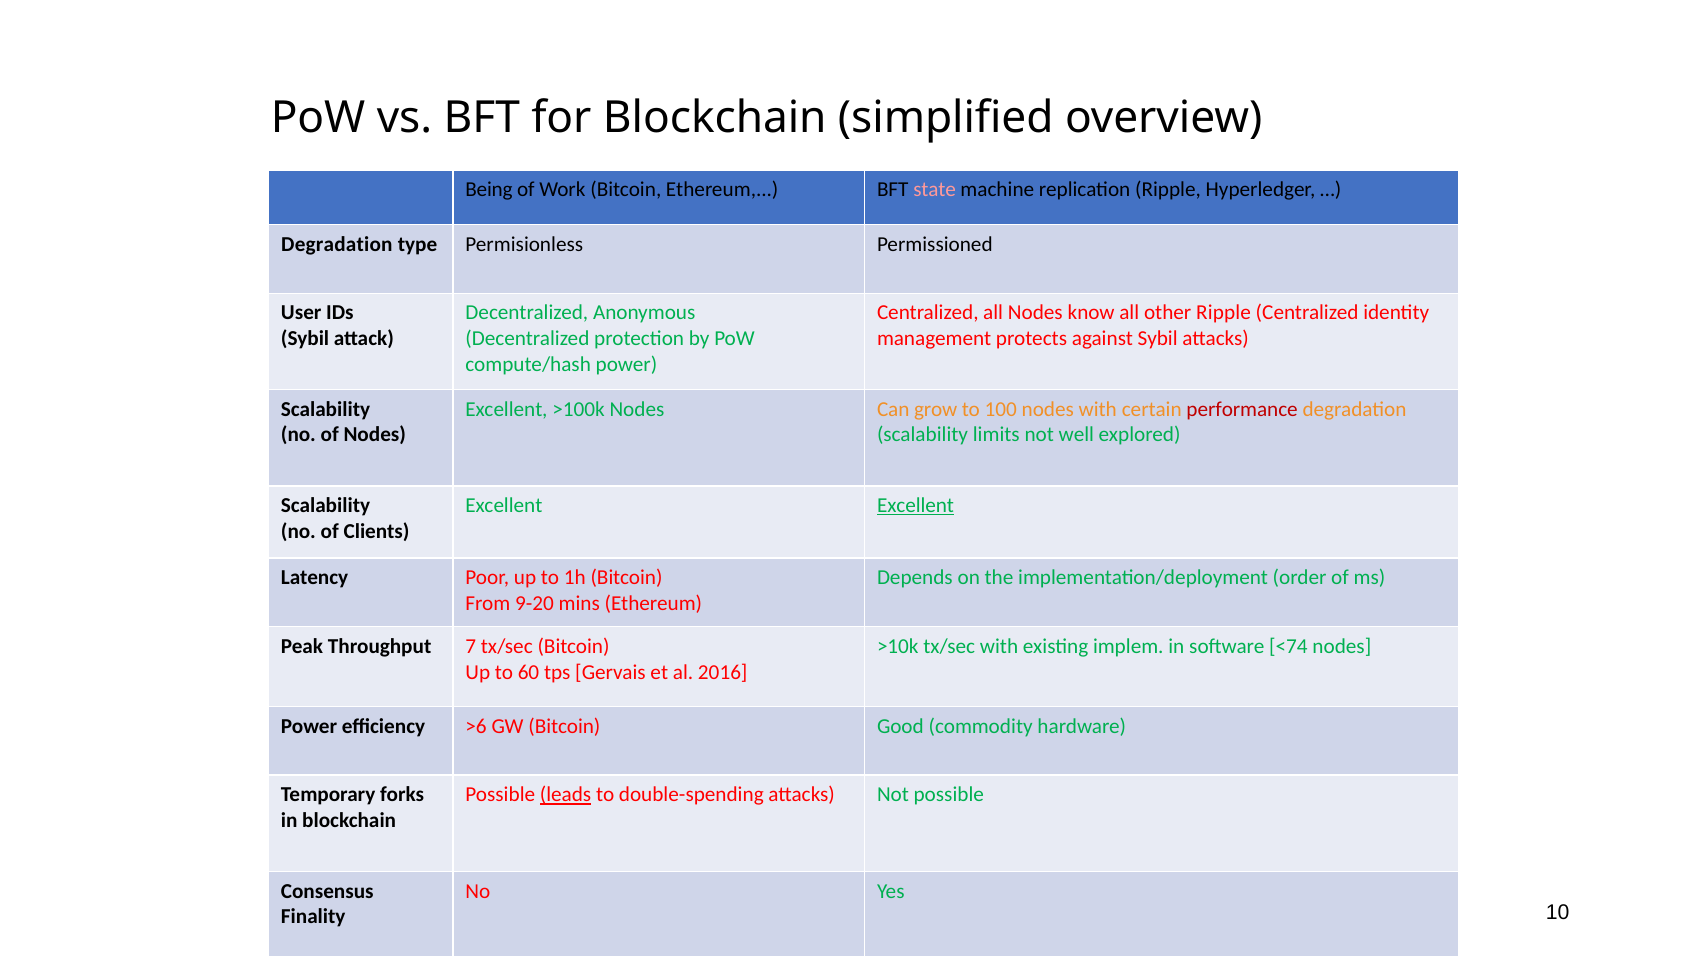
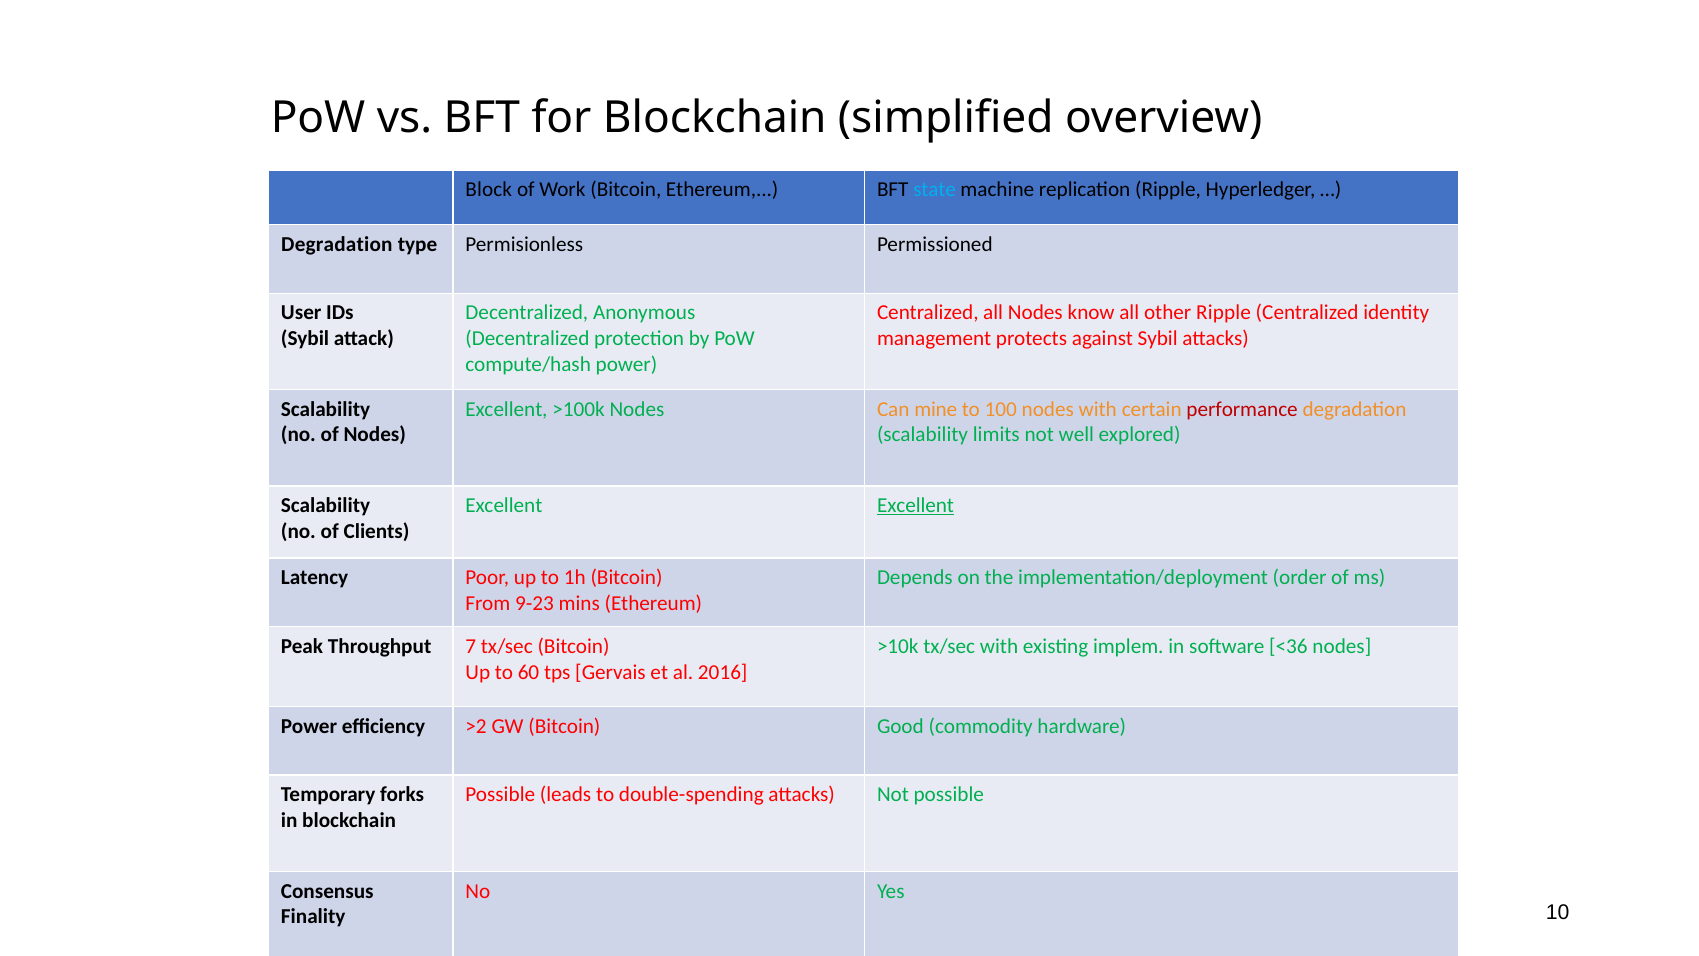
Being: Being -> Block (489, 189)
state colour: pink -> light blue (935, 189)
grow: grow -> mine (936, 409)
9-20: 9-20 -> 9-23 (534, 603)
<74: <74 -> <36 (1288, 646)
>6: >6 -> >2 (476, 726)
leads underline: present -> none (566, 795)
